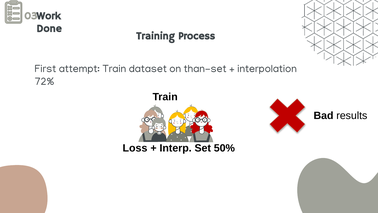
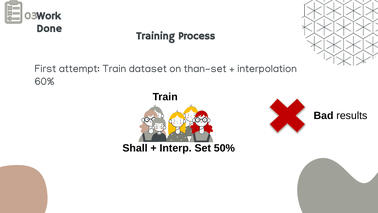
72%: 72% -> 60% (44, 81)
Loss: Loss -> Shall (135, 148)
